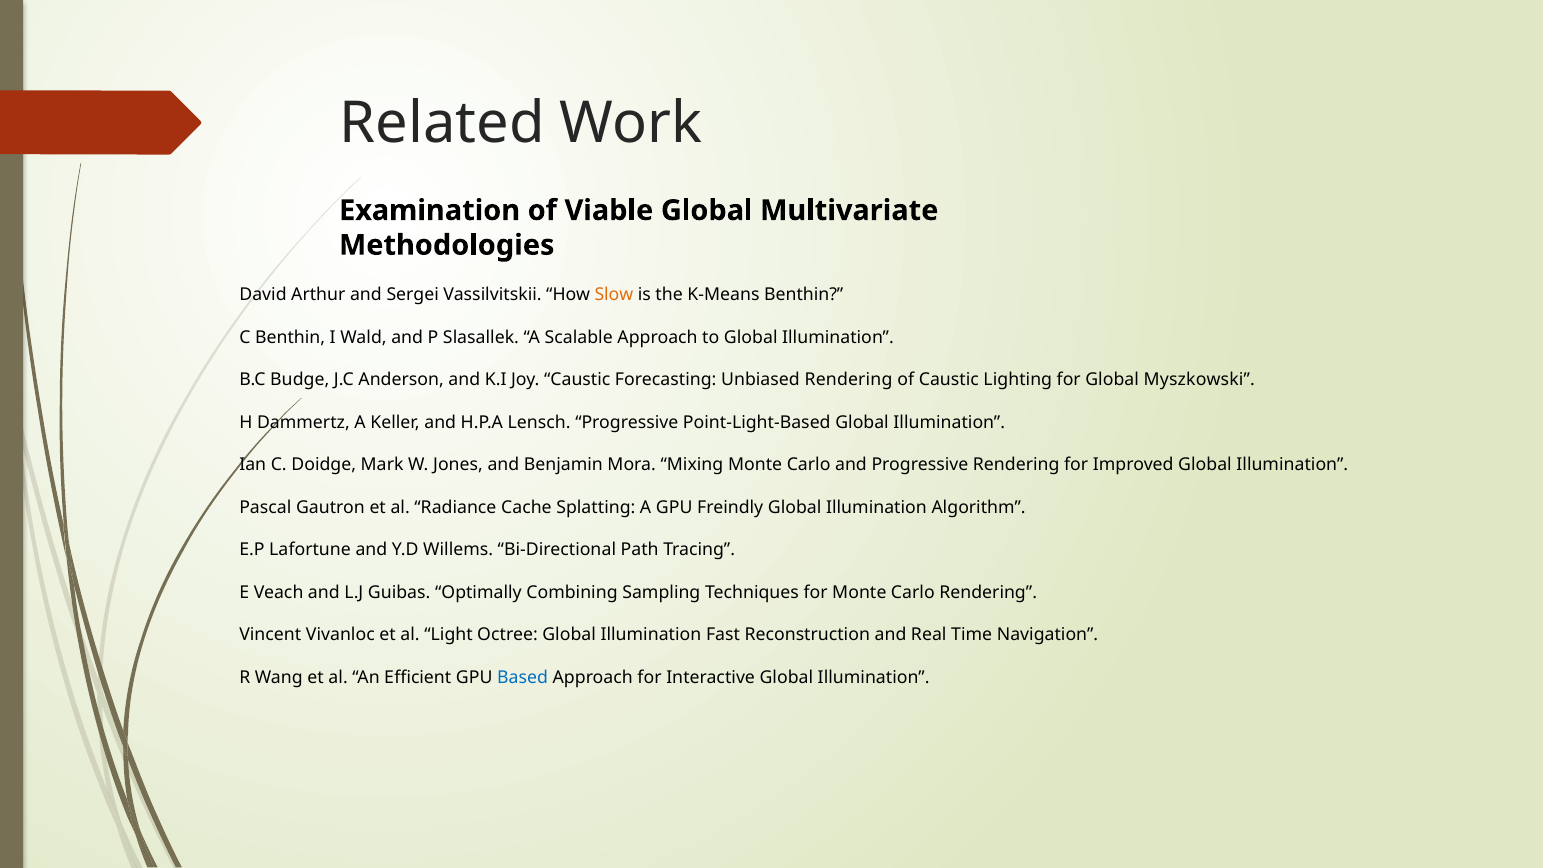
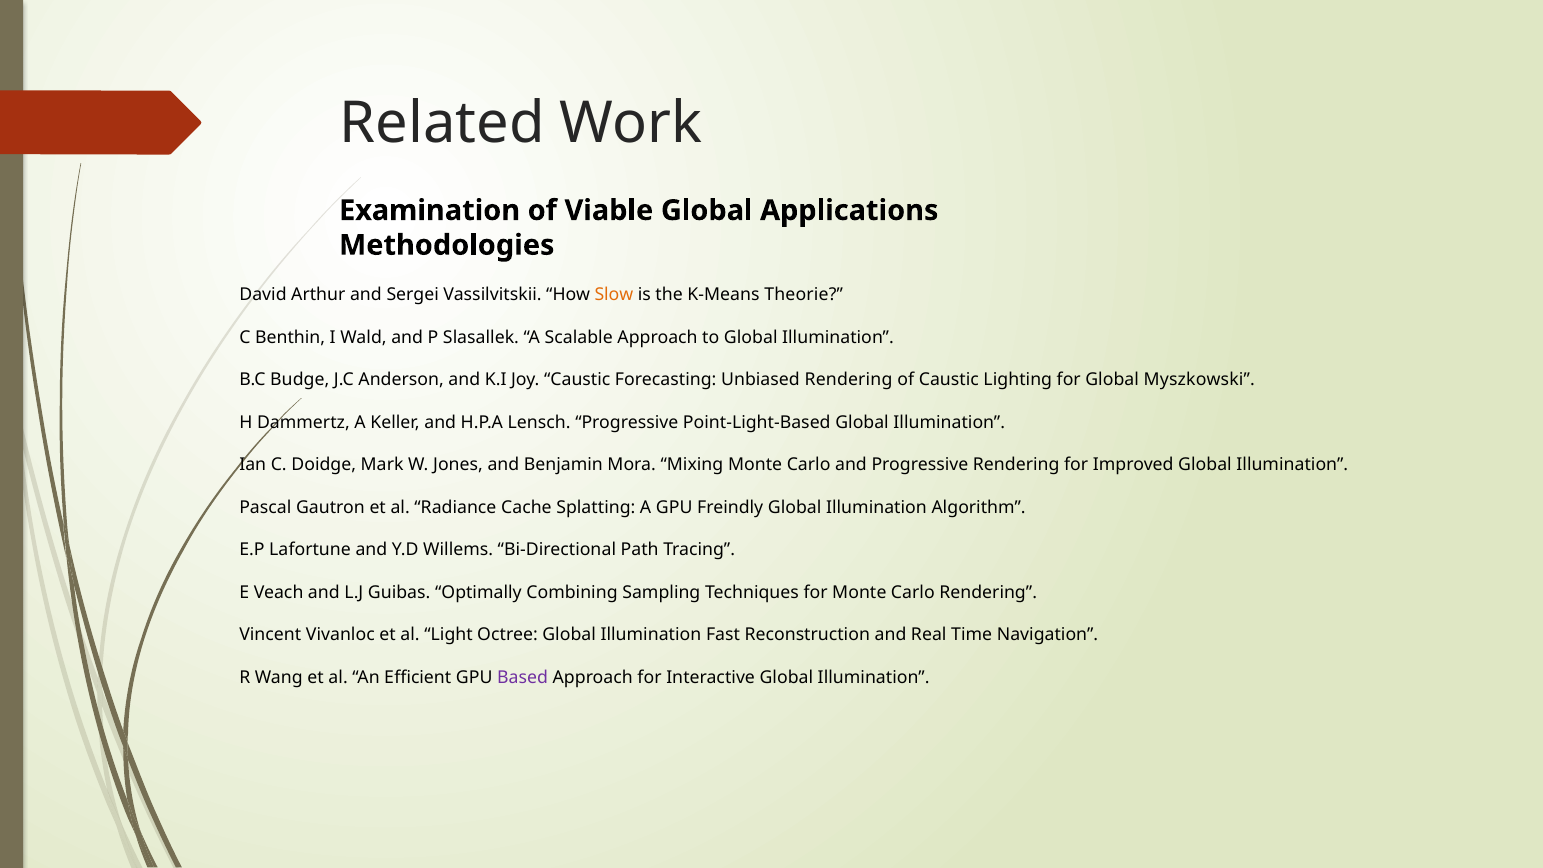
Multivariate: Multivariate -> Applications (849, 210)
K-Means Benthin: Benthin -> Theorie (804, 295)
Based colour: blue -> purple (523, 677)
